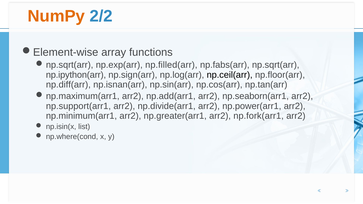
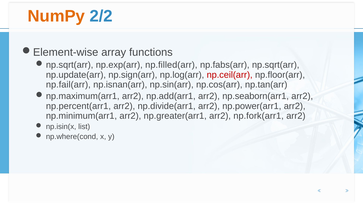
np.ipython(arr: np.ipython(arr -> np.update(arr (76, 75)
np.ceil(arr colour: black -> red (230, 75)
np.diff(arr: np.diff(arr -> np.fail(arr (68, 85)
np.support(arr1: np.support(arr1 -> np.percent(arr1 (78, 106)
